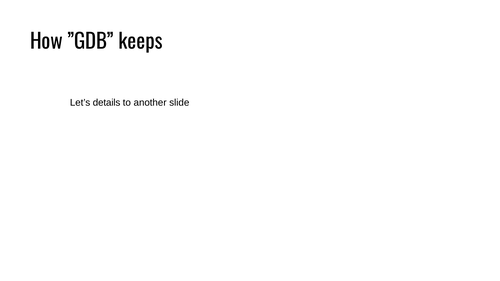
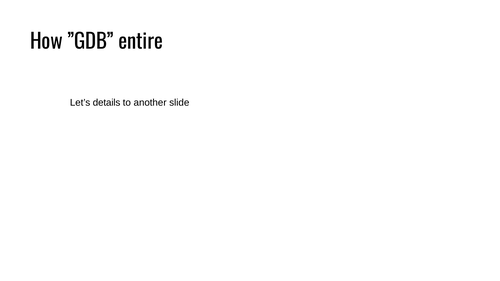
keeps: keeps -> entire (141, 42)
